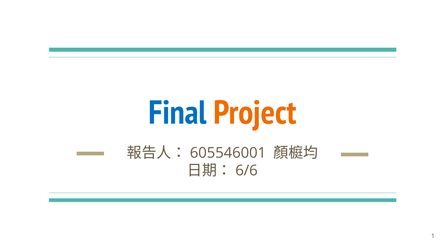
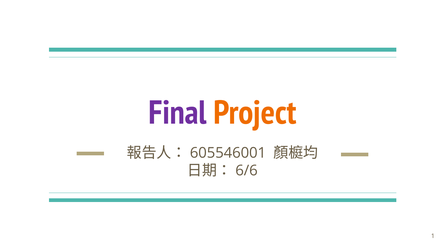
Final colour: blue -> purple (178, 113)
